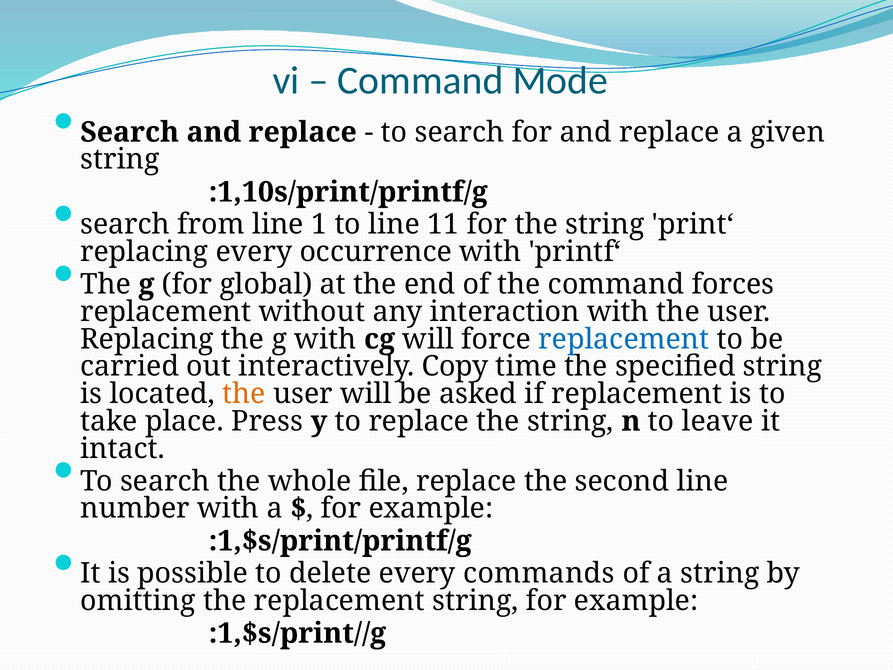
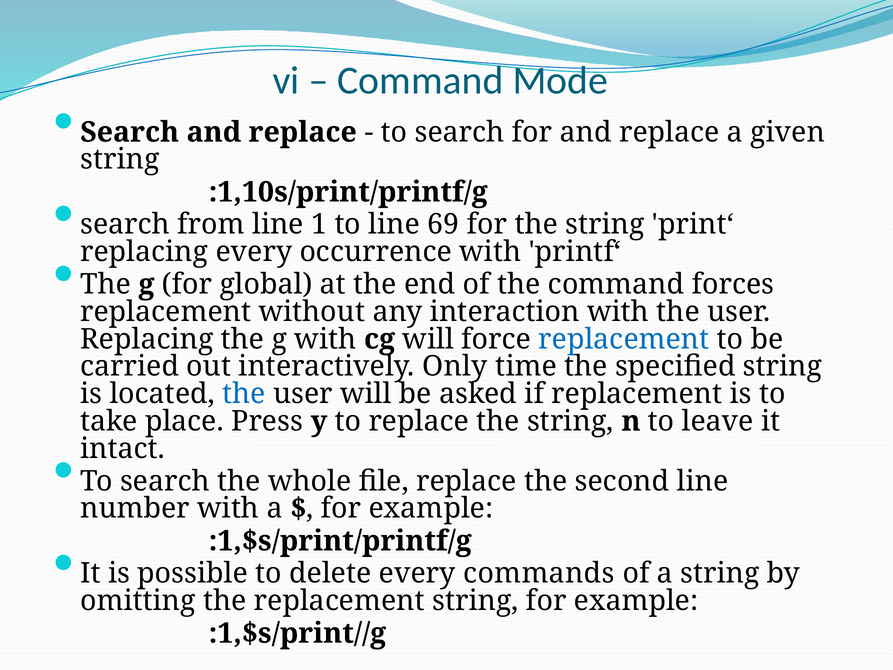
11: 11 -> 69 (443, 224)
Copy: Copy -> Only (455, 366)
the colour: orange -> blue (244, 394)
